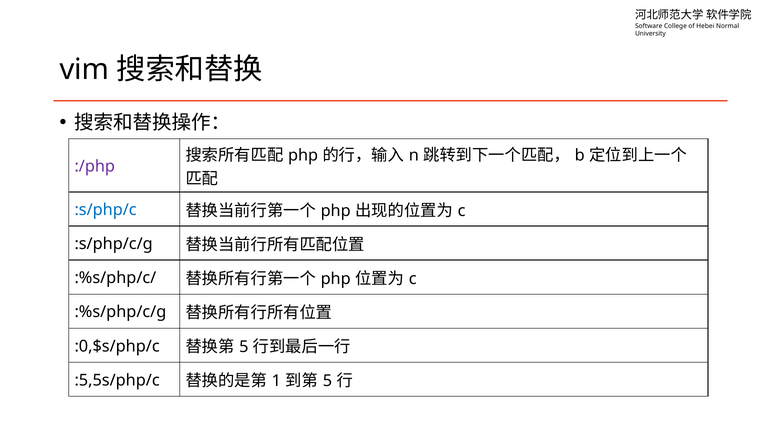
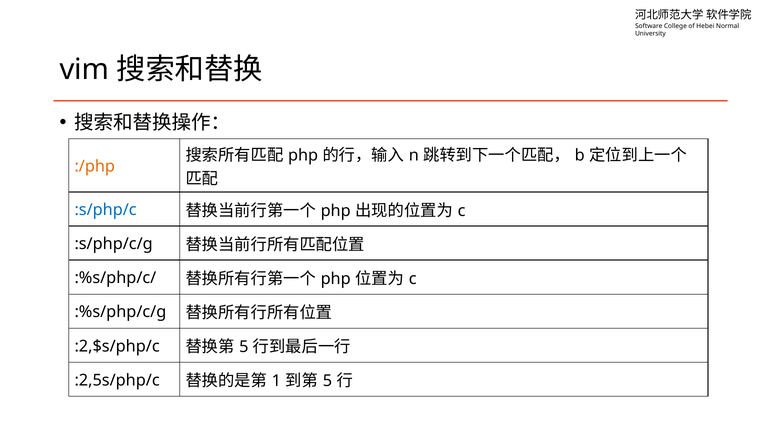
:/php colour: purple -> orange (95, 166)
:0,$s/php/c: :0,$s/php/c -> :2,$s/php/c (117, 346)
:5,5s/php/c: :5,5s/php/c -> :2,5s/php/c (117, 380)
